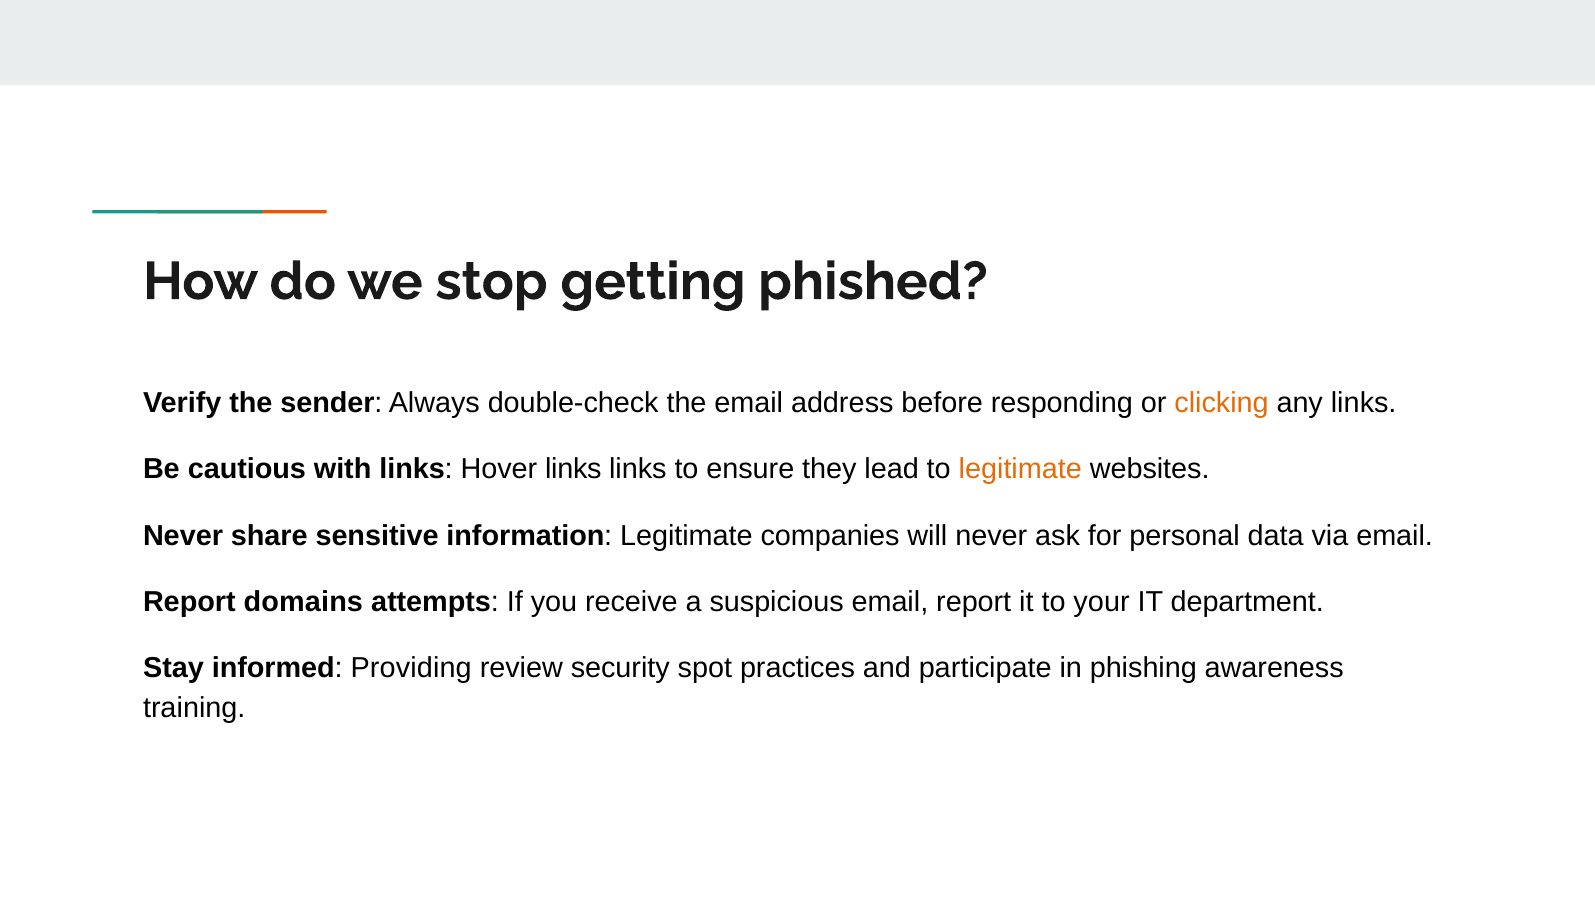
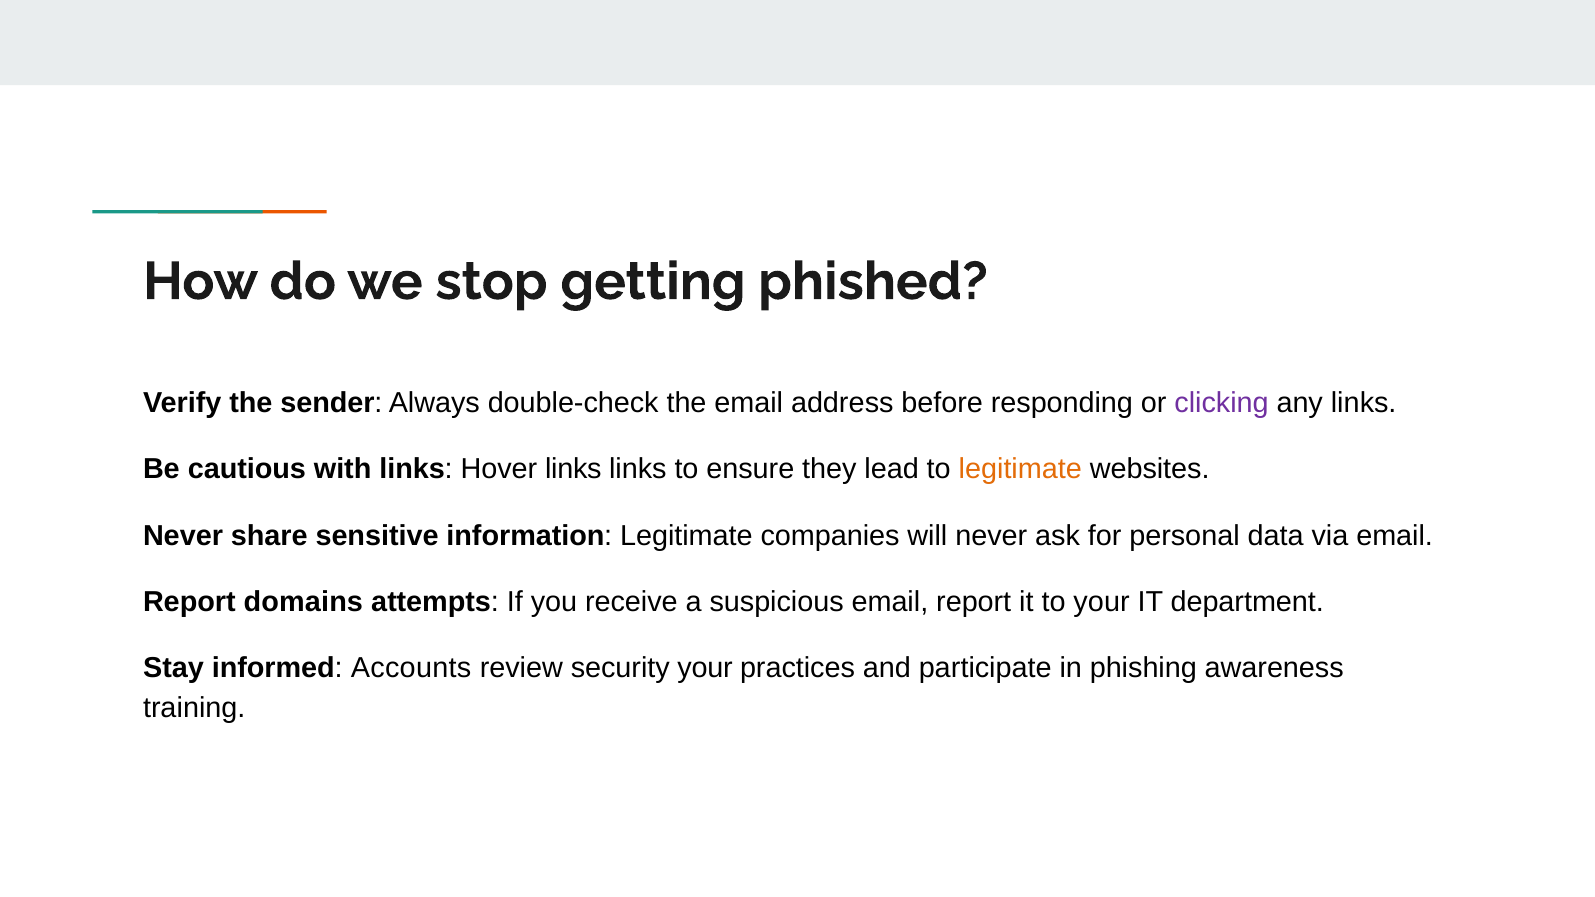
clicking colour: orange -> purple (1222, 403)
Providing: Providing -> Accounts (411, 668)
security spot: spot -> your (705, 668)
